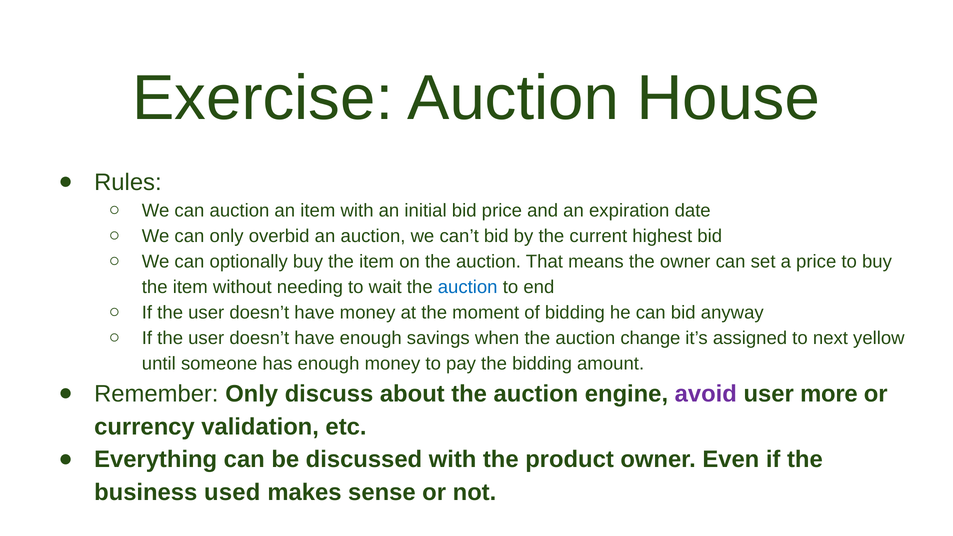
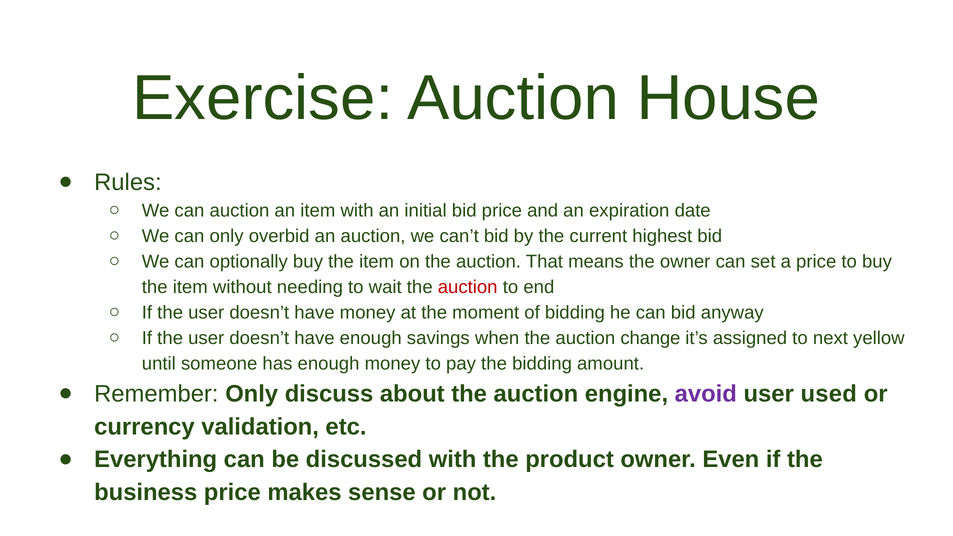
auction colour: blue -> red (468, 287)
more: more -> used (829, 394)
business used: used -> price (232, 493)
